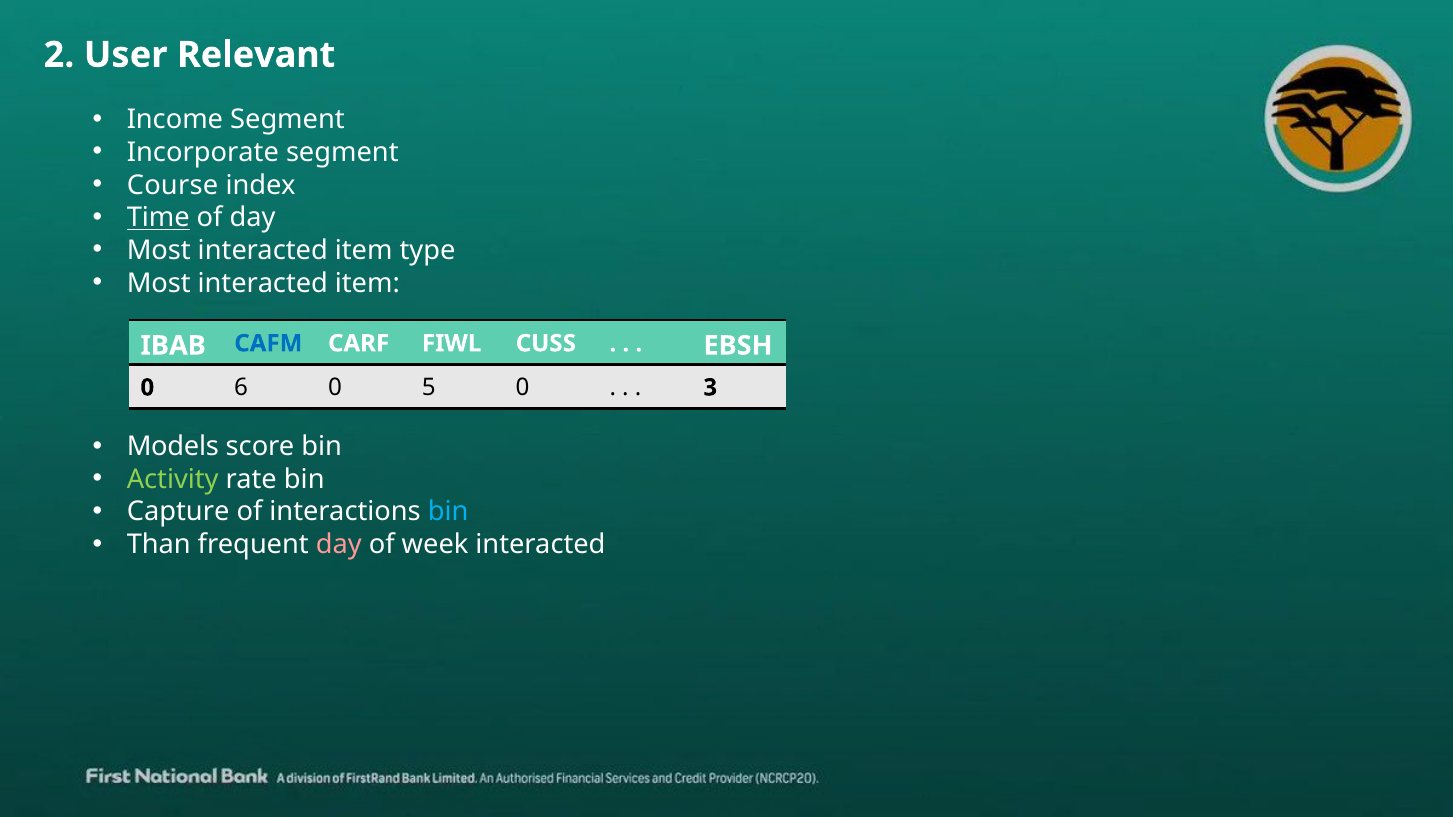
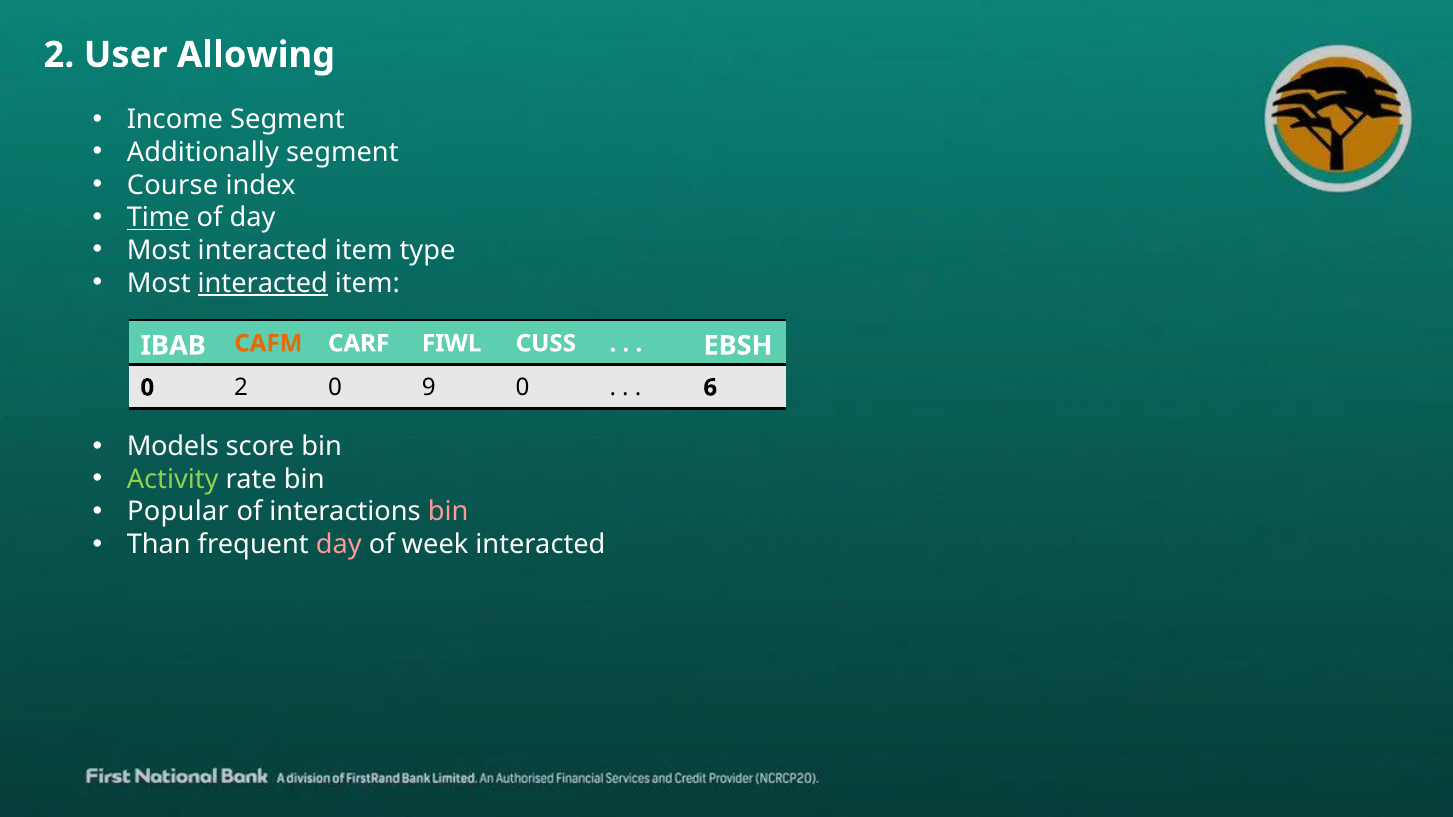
Relevant: Relevant -> Allowing (256, 55)
Incorporate: Incorporate -> Additionally (203, 152)
interacted underline: none -> present (263, 283)
CAFM colour: blue -> orange (268, 344)
0 6: 6 -> 2 (241, 388)
5: 5 -> 9 (429, 388)
3: 3 -> 6 (710, 388)
Capture: Capture -> Popular (178, 512)
bin colour: light blue -> pink (448, 512)
